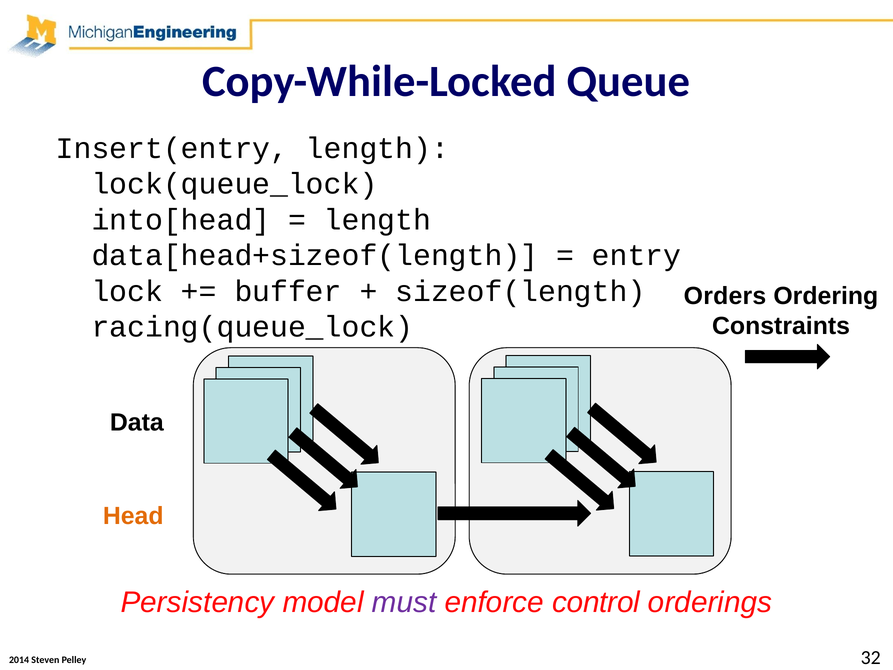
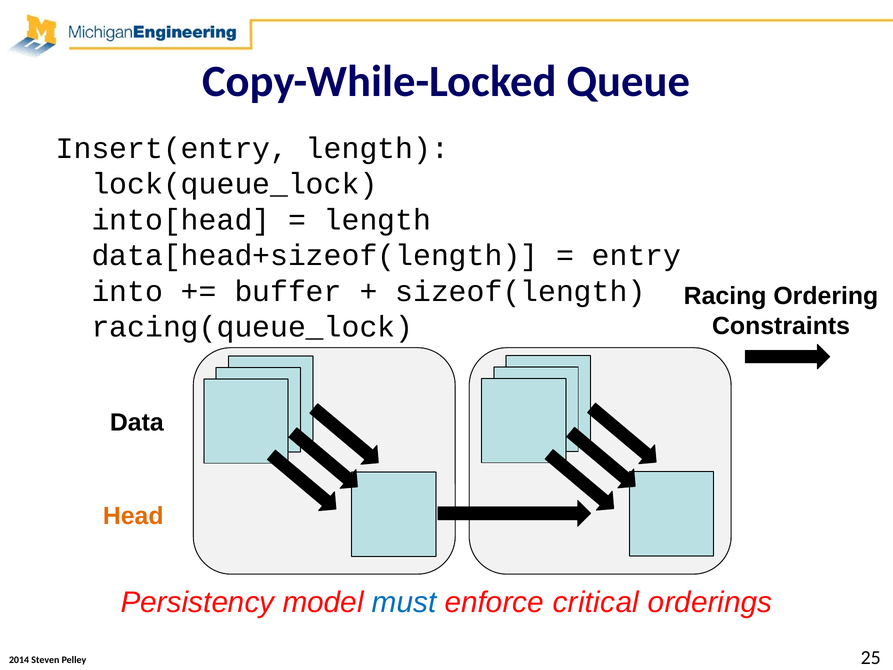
lock: lock -> into (127, 291)
Orders: Orders -> Racing (725, 296)
must colour: purple -> blue (404, 602)
control: control -> critical (596, 602)
32: 32 -> 25 (871, 658)
